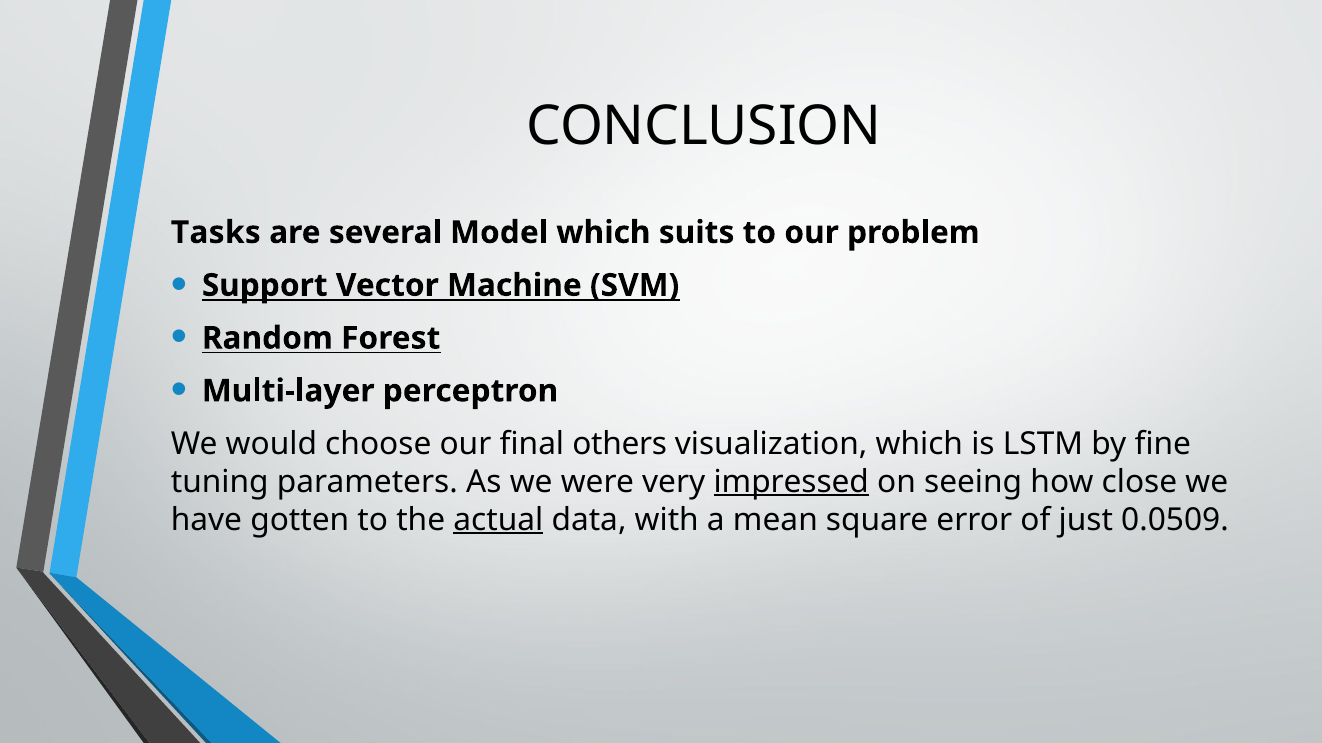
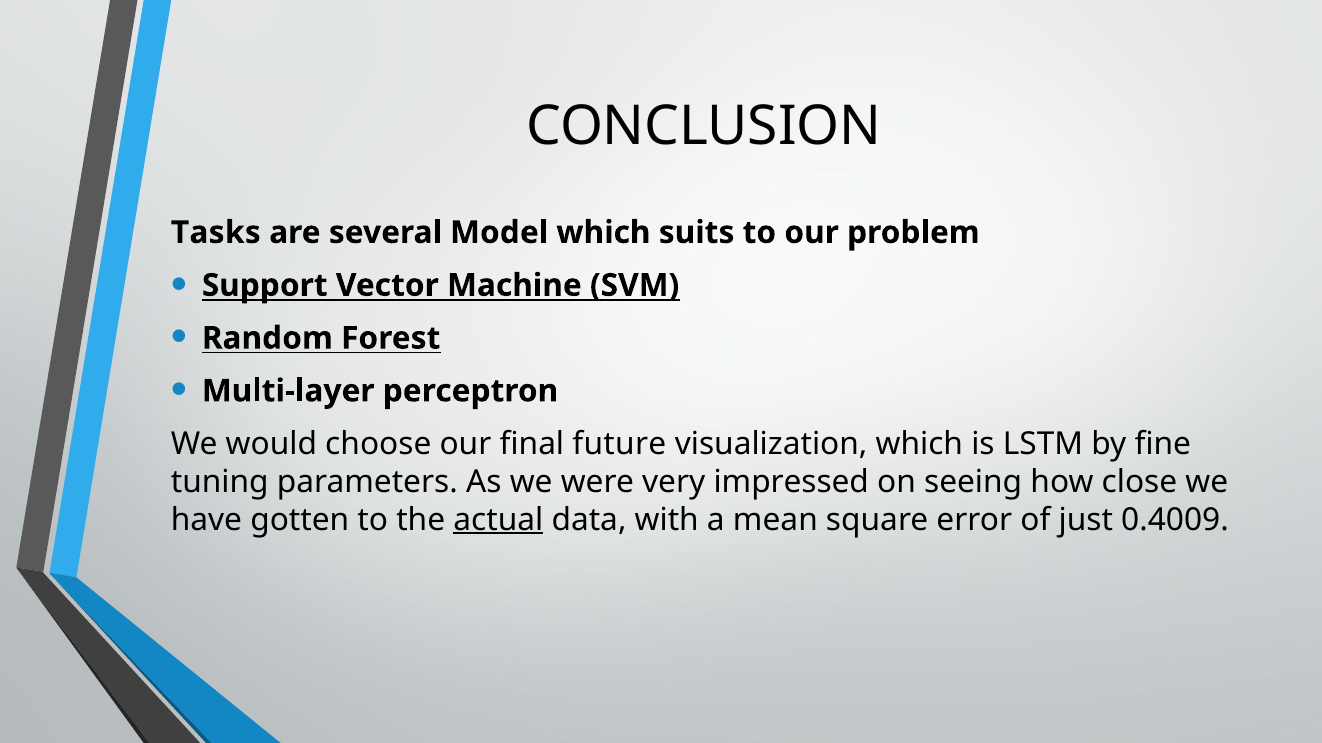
others: others -> future (619, 444)
impressed underline: present -> none (791, 482)
0.0509: 0.0509 -> 0.4009 (1175, 520)
